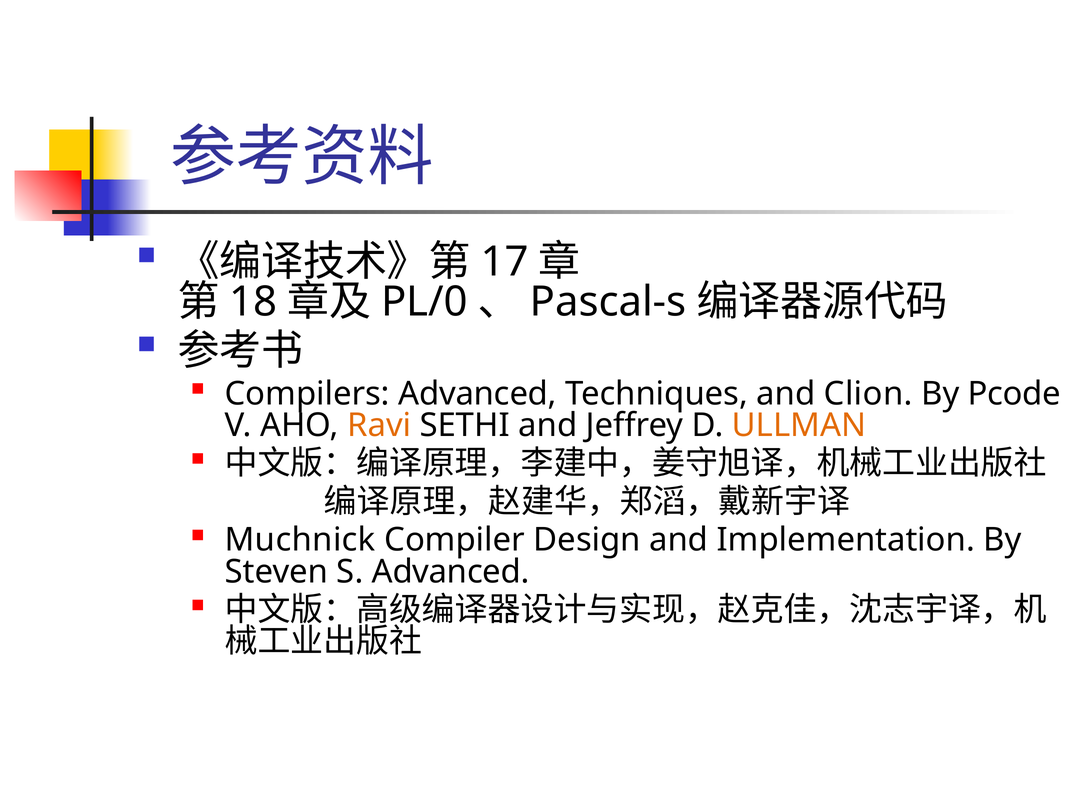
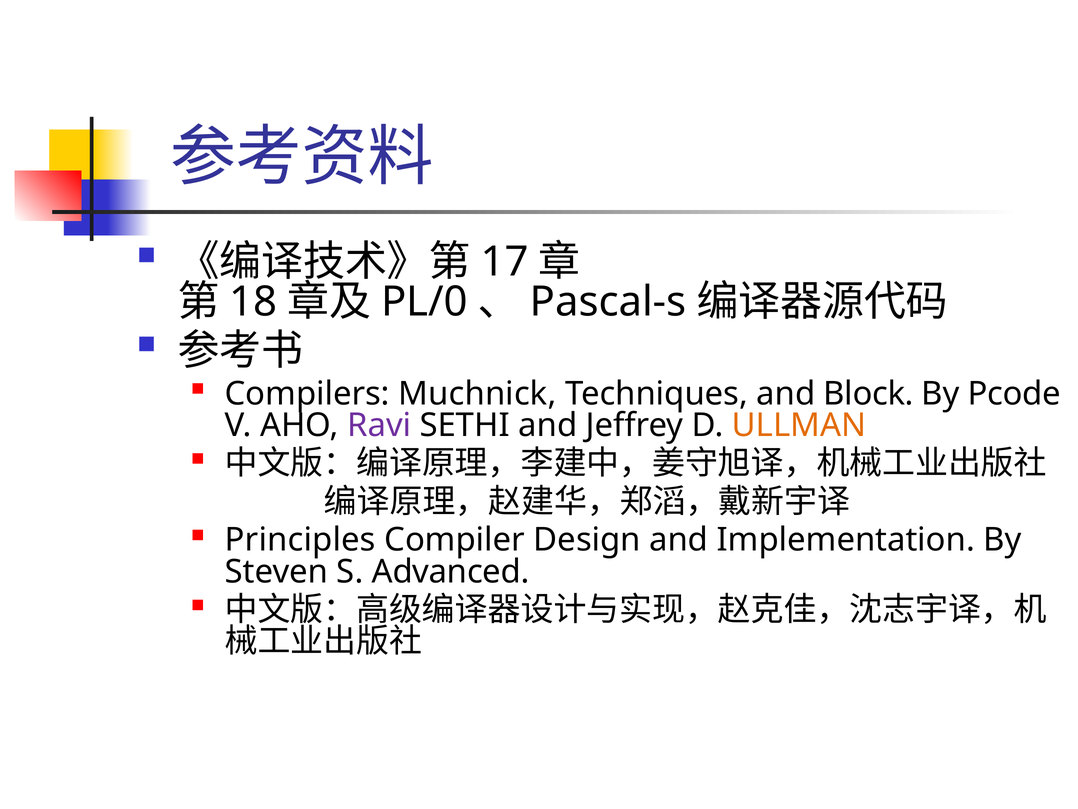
Compilers Advanced: Advanced -> Muchnick (477, 394)
Clion: Clion -> Block (869, 394)
Ravi colour: orange -> purple (379, 425)
Muchnick: Muchnick -> Principles (300, 540)
